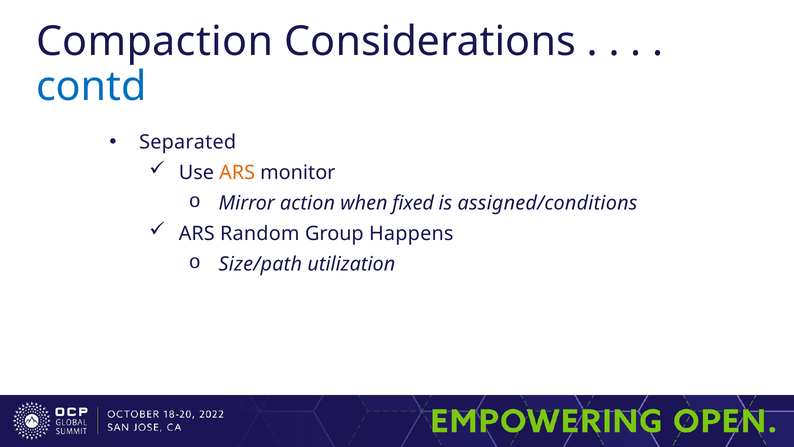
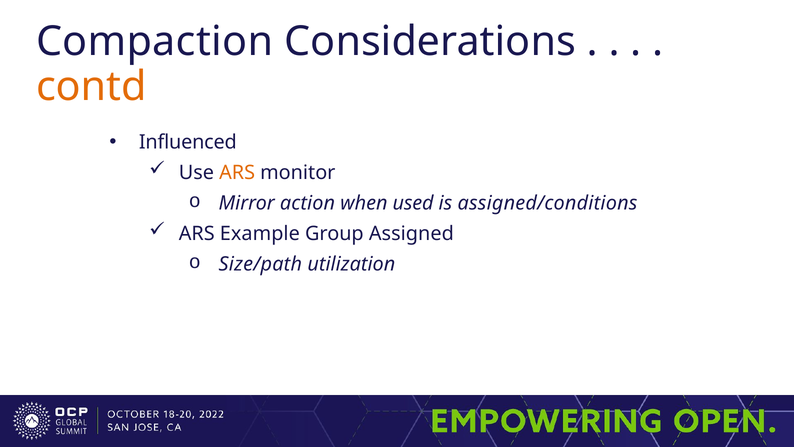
contd colour: blue -> orange (91, 86)
Separated: Separated -> Influenced (188, 142)
fixed: fixed -> used (413, 203)
Random: Random -> Example (260, 234)
Happens: Happens -> Assigned (411, 234)
